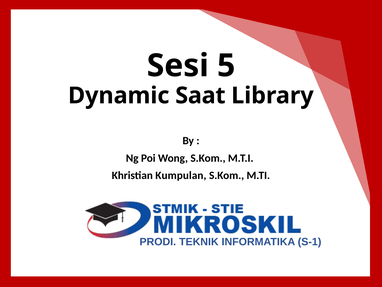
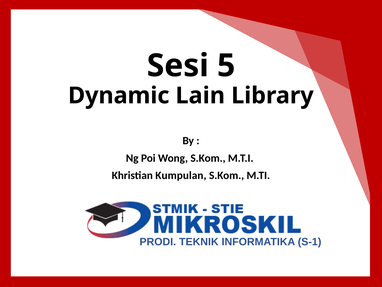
Saat: Saat -> Lain (200, 95)
